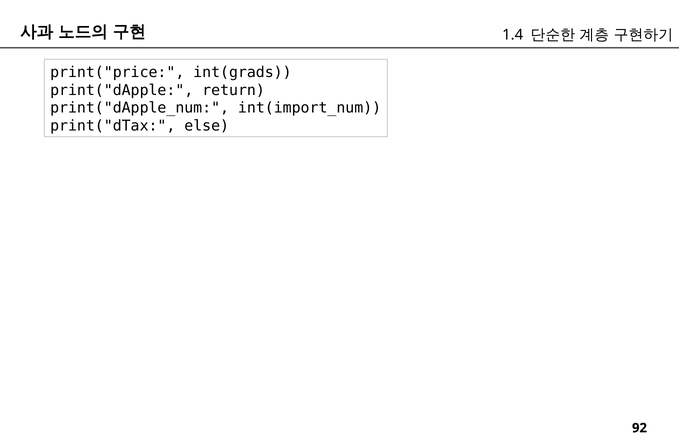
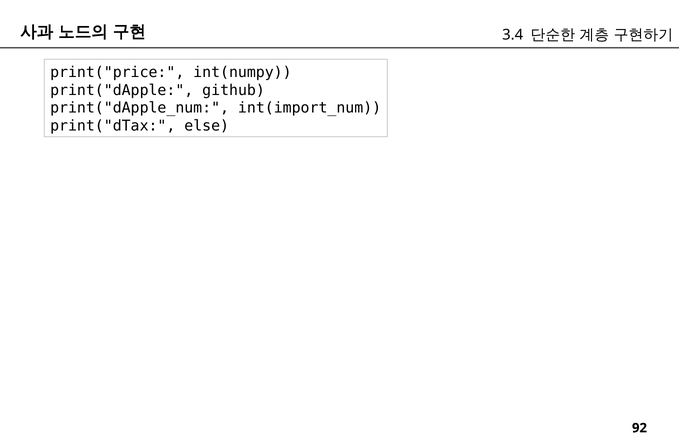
1.4: 1.4 -> 3.4 (513, 35)
int(grads: int(grads -> int(numpy (242, 72)
return: return -> github (234, 90)
